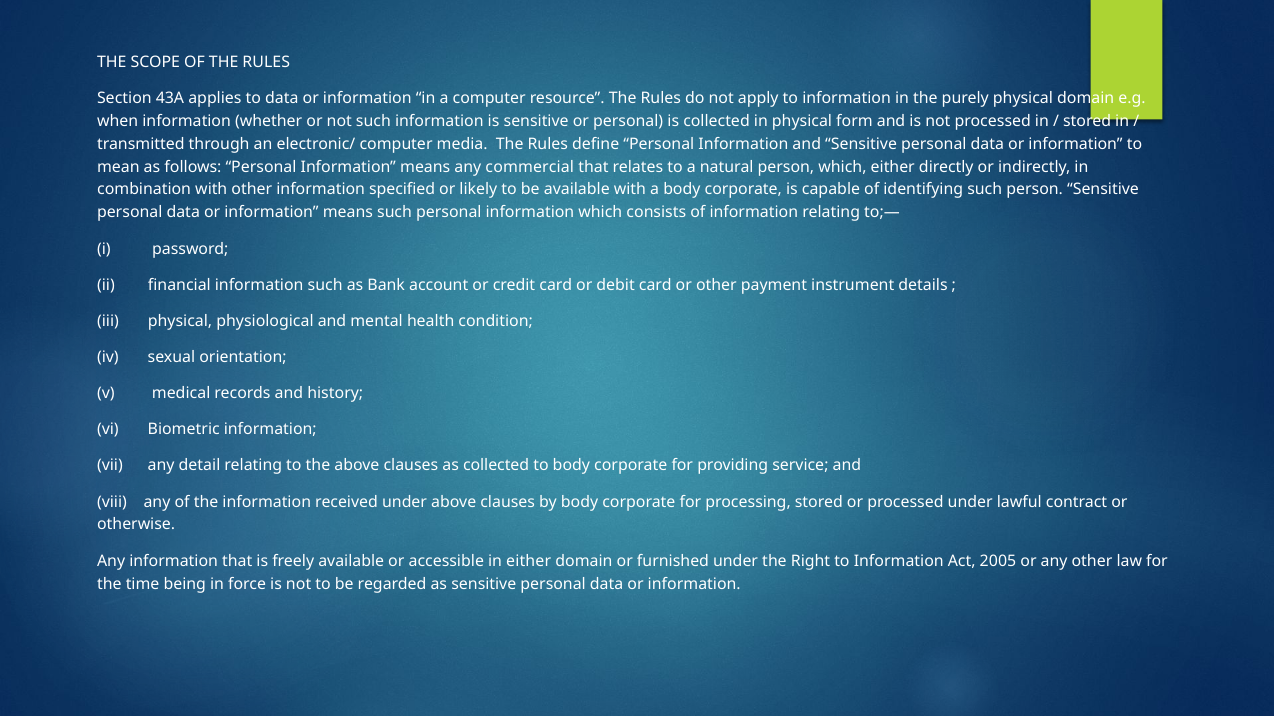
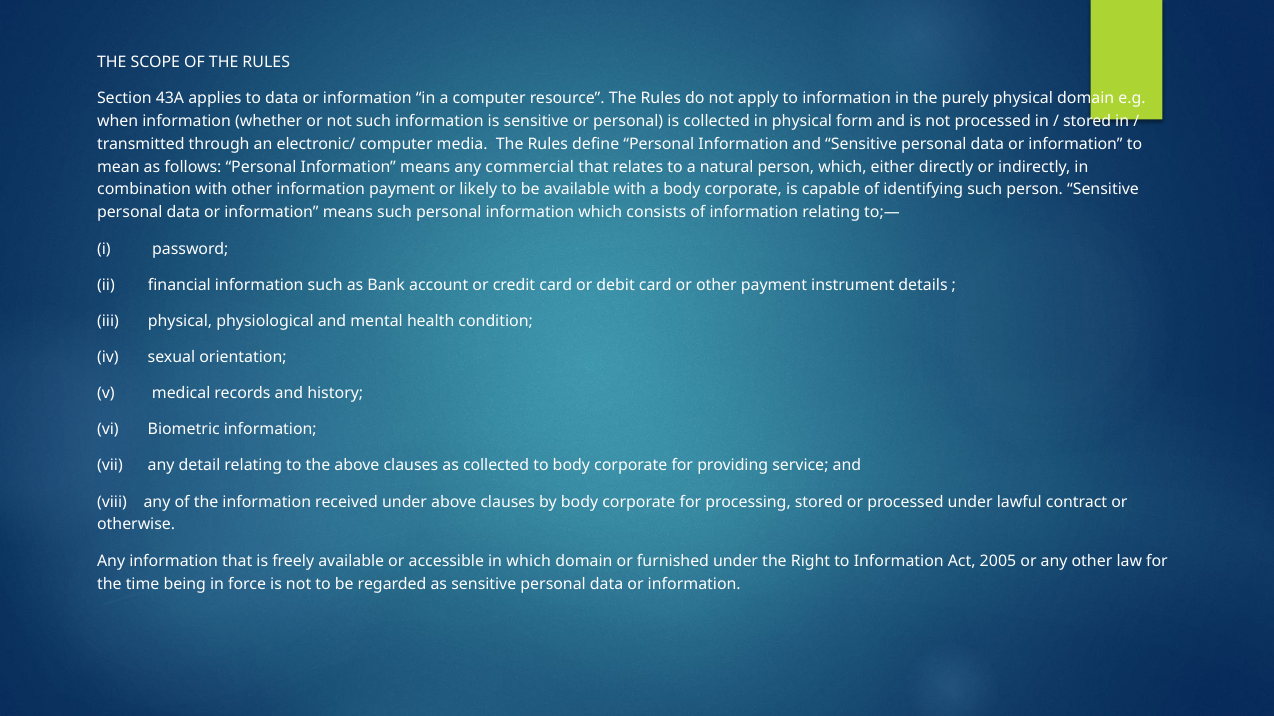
information specified: specified -> payment (402, 190)
in either: either -> which (529, 561)
